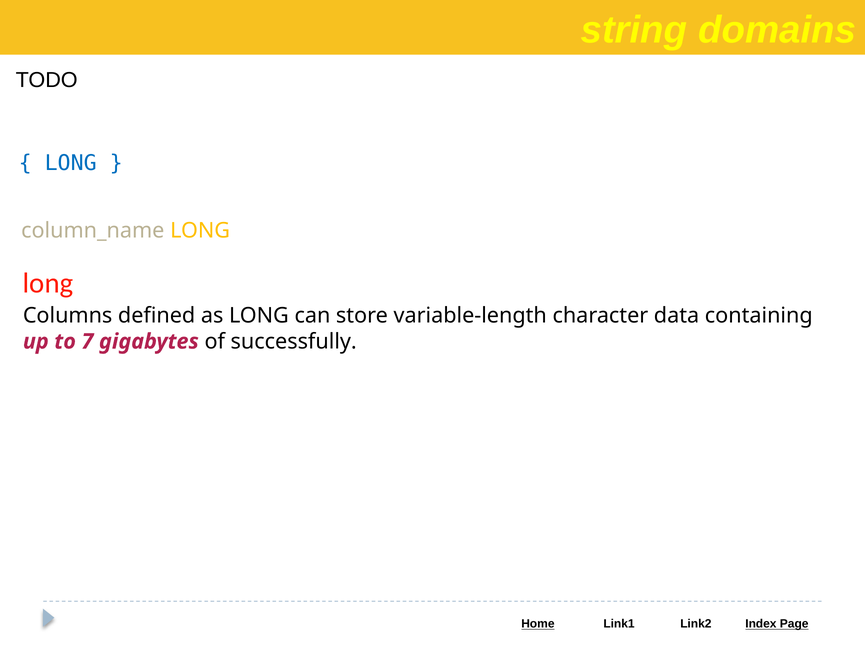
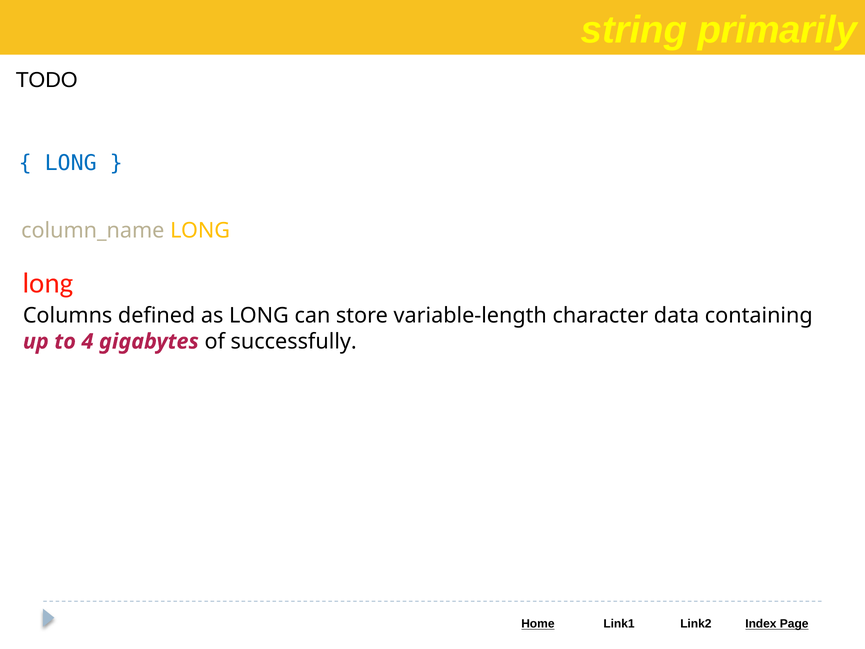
domains: domains -> primarily (777, 30)
7: 7 -> 4 (87, 341)
